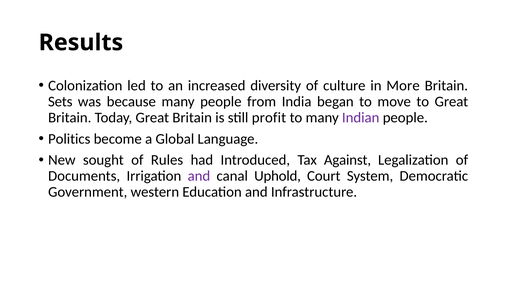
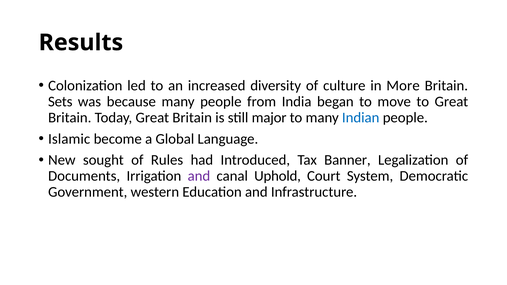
profit: profit -> major (269, 118)
Indian colour: purple -> blue (361, 118)
Politics: Politics -> Islamic (69, 139)
Against: Against -> Banner (347, 160)
